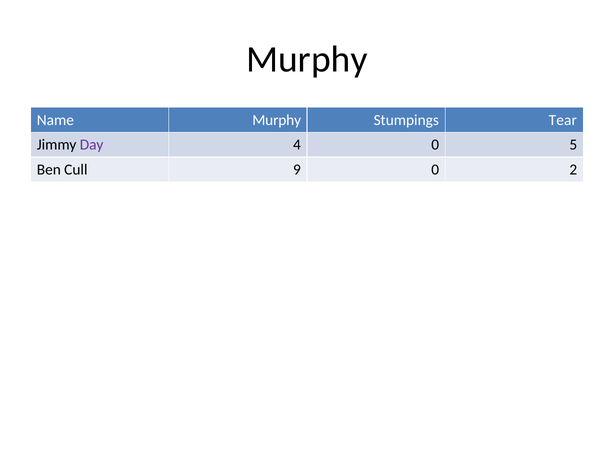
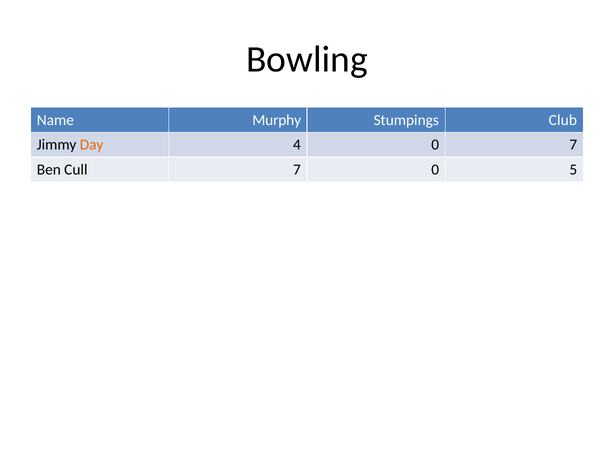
Murphy: Murphy -> Bowling (307, 59)
Tear: Tear -> Club (563, 120)
Day colour: purple -> orange (92, 145)
0 5: 5 -> 7 (573, 145)
Cull 9: 9 -> 7 (297, 170)
2: 2 -> 5 (573, 170)
